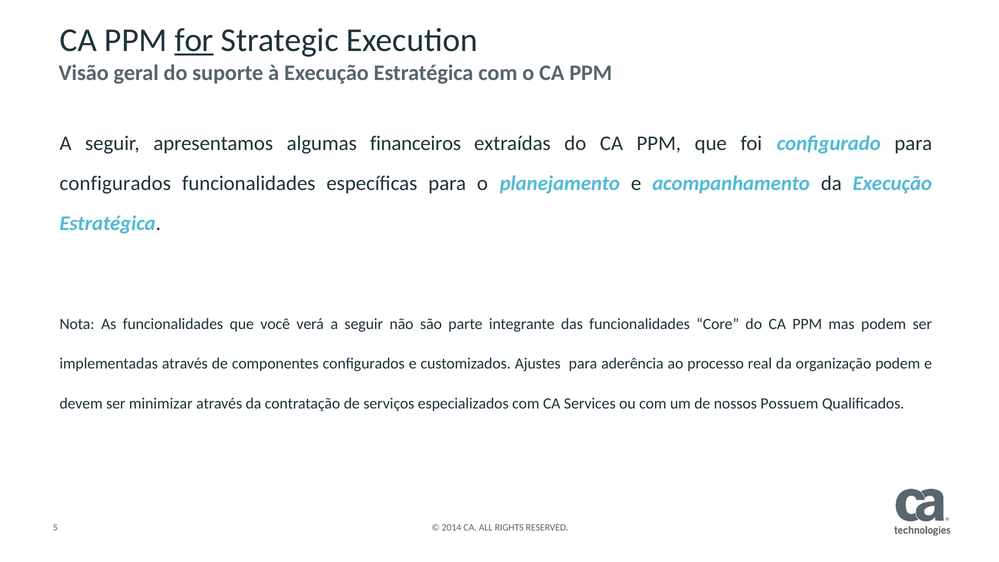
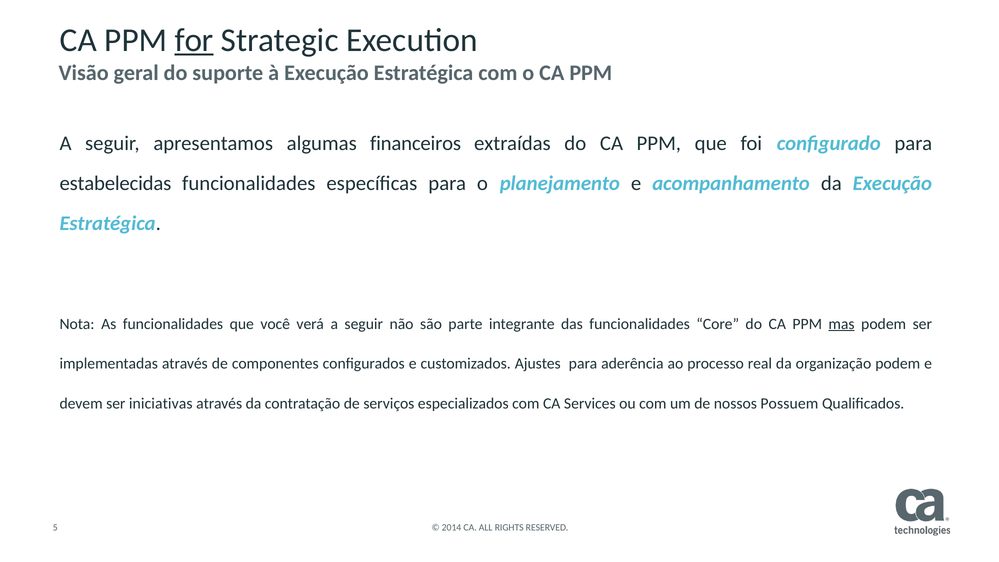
configurados: configurados -> estabelecidas (115, 183)
mas underline: none -> present (842, 324)
minimizar: minimizar -> iniciativas (161, 404)
